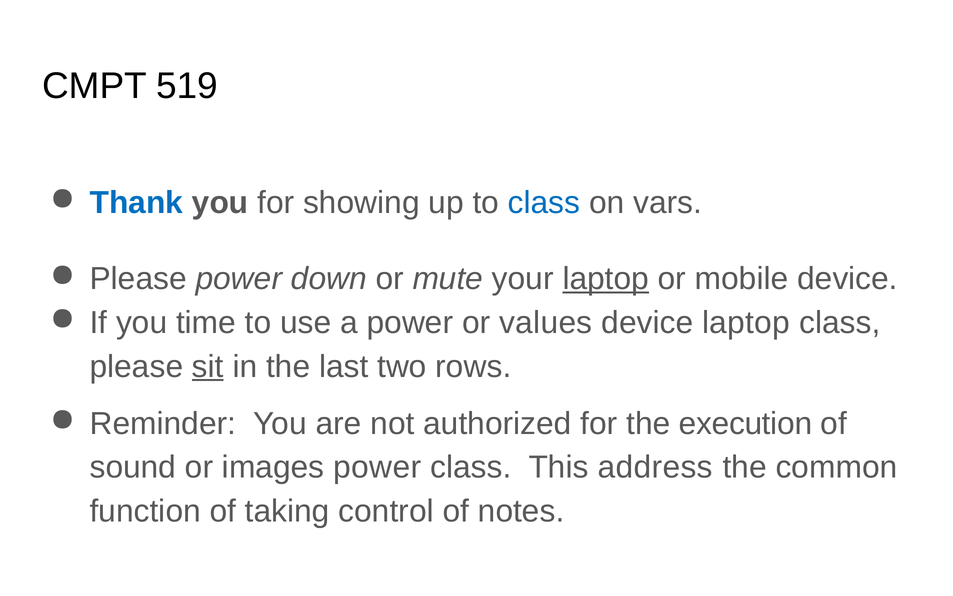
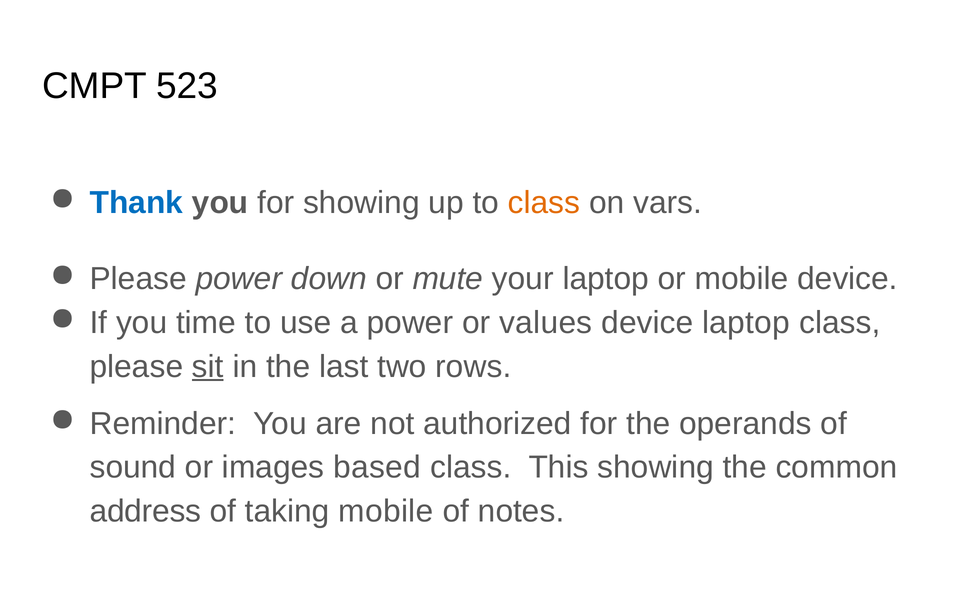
519: 519 -> 523 (187, 86)
class colour: blue -> orange (544, 202)
laptop underline: present -> none (606, 279)
execution: execution -> operands (745, 423)
images power: power -> based (377, 467)
This address: address -> showing (656, 467)
function: function -> address (145, 511)
taking control: control -> mobile (386, 511)
